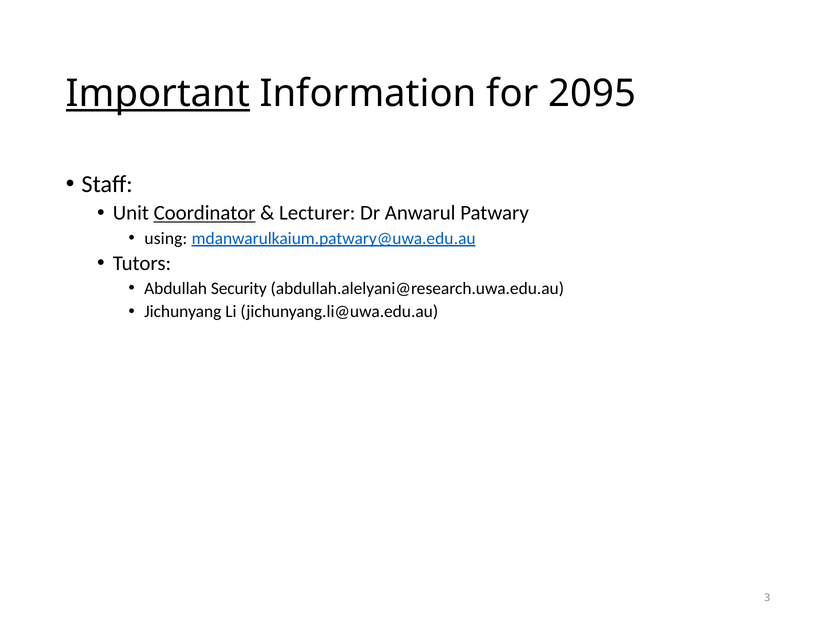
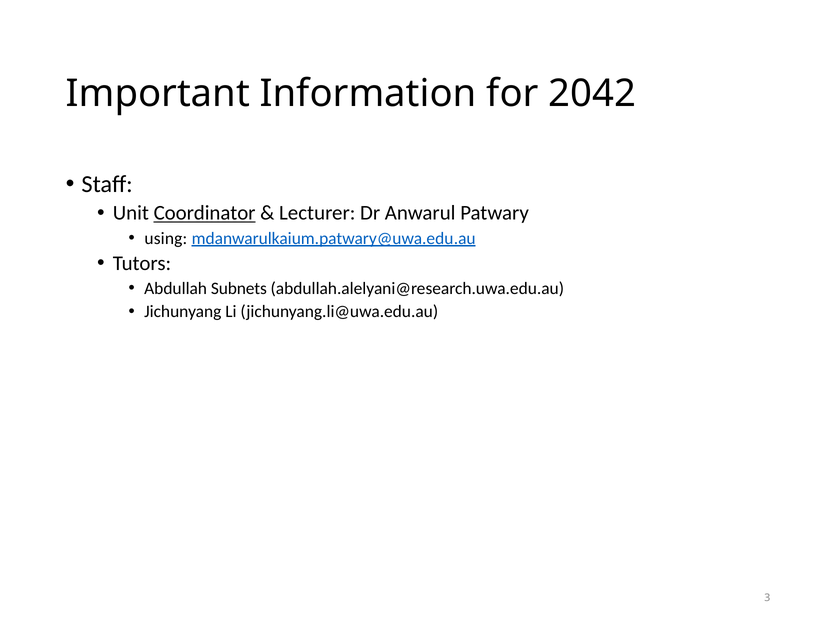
Important underline: present -> none (158, 94)
2095: 2095 -> 2042 (592, 94)
Security: Security -> Subnets (239, 288)
